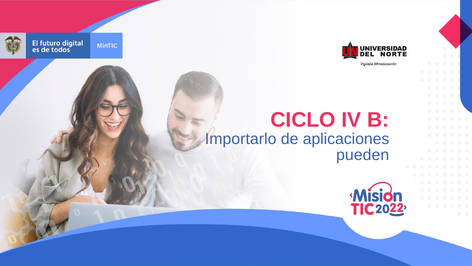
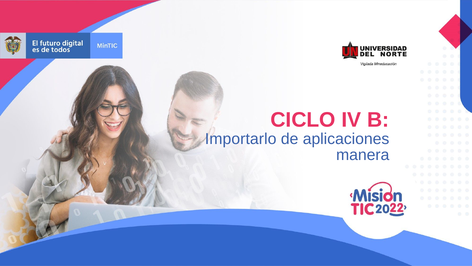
pueden: pueden -> manera (363, 155)
